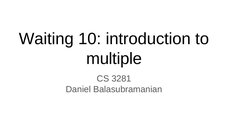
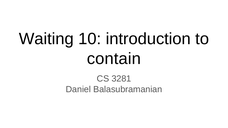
multiple: multiple -> contain (114, 59)
